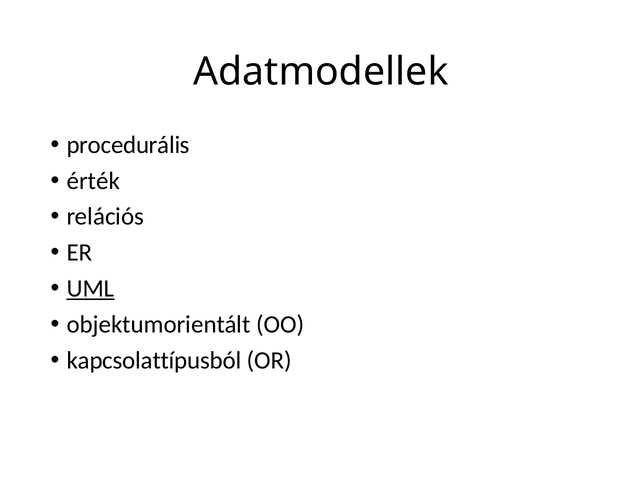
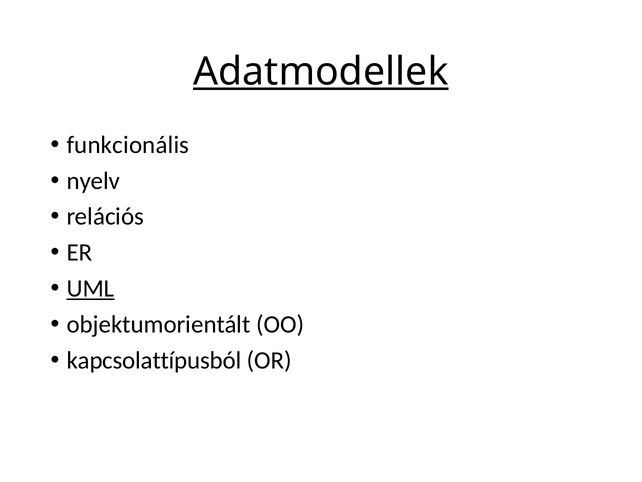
Adatmodellek underline: none -> present (321, 72)
procedurális: procedurális -> funkcionális (128, 145)
érték: érték -> nyelv (93, 181)
